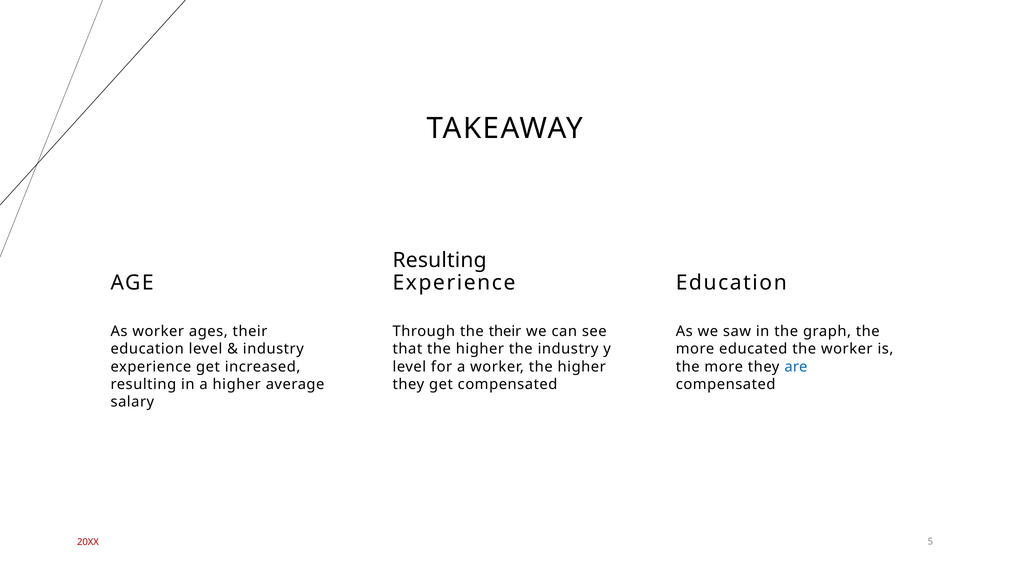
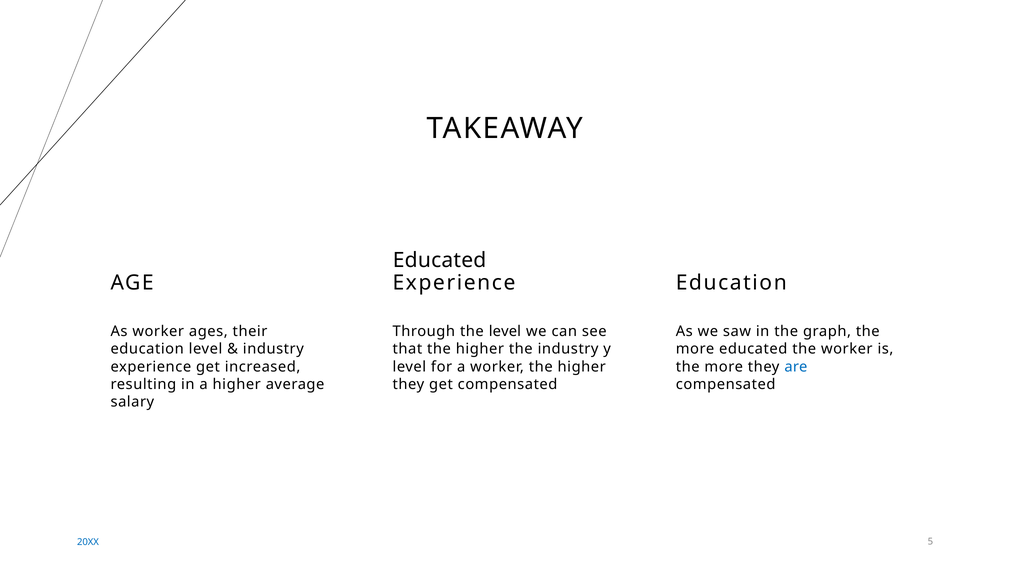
Resulting: Resulting -> Educated (440, 260)
the their: their -> level (505, 331)
20XX colour: red -> blue (88, 542)
